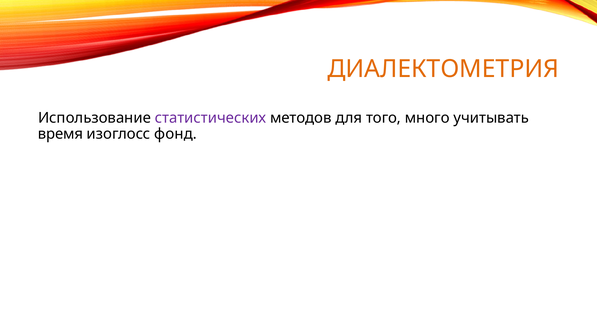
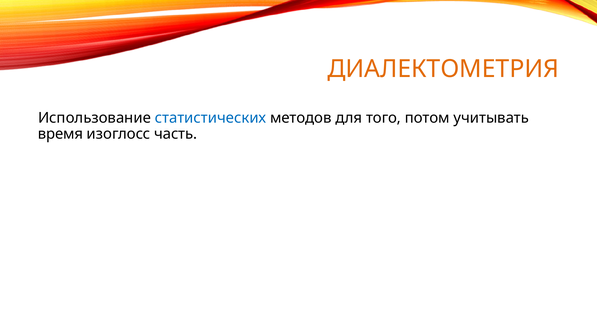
статистических colour: purple -> blue (211, 118)
много: много -> потом (427, 118)
фонд: фонд -> часть (176, 134)
